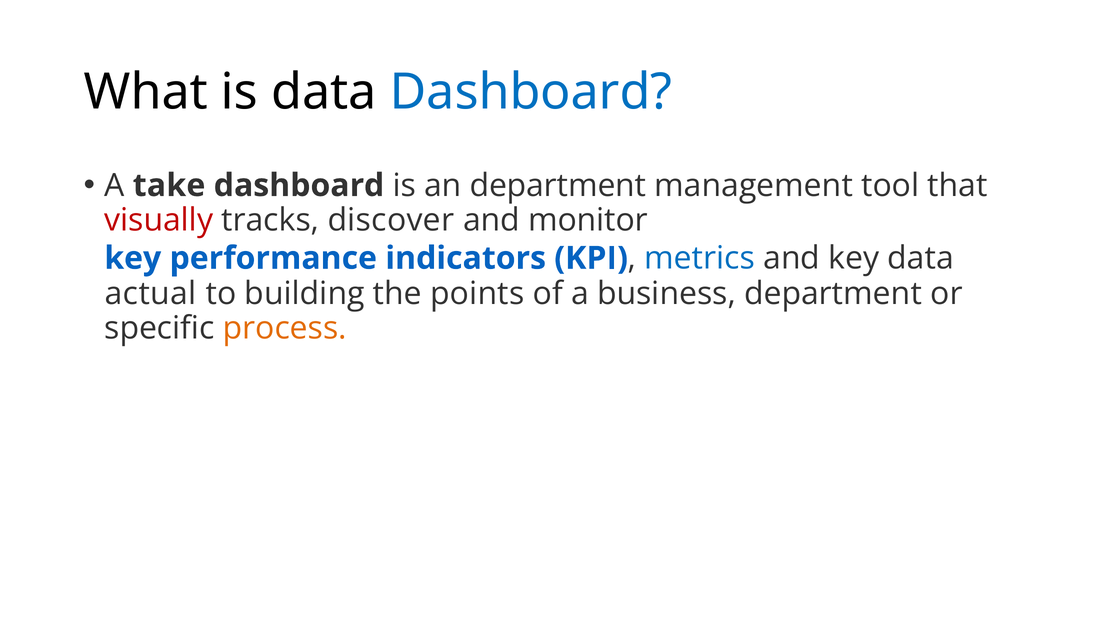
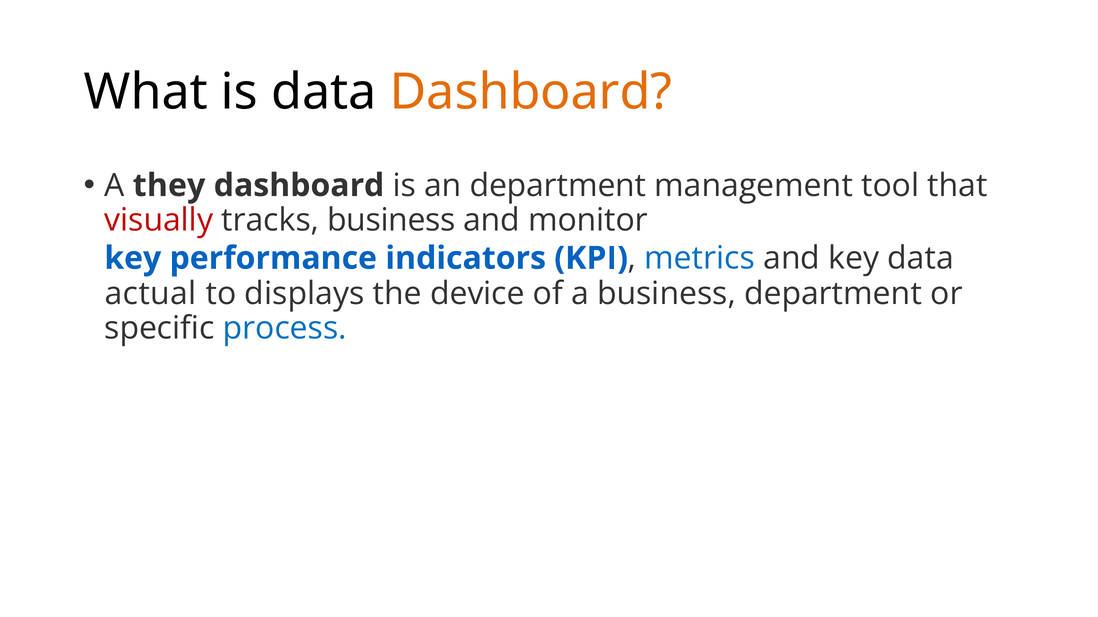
Dashboard colour: blue -> orange (531, 92)
take: take -> they (169, 186)
tracks discover: discover -> business (391, 220)
building: building -> displays (304, 294)
points: points -> device (477, 294)
process colour: orange -> blue (285, 329)
